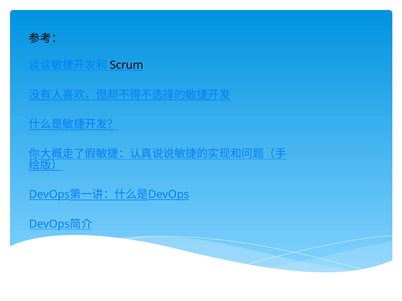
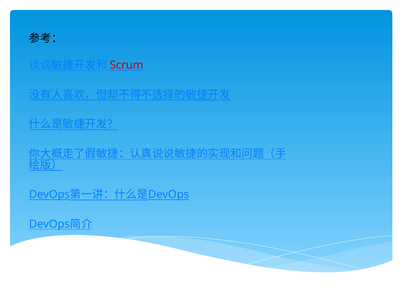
Scrum colour: black -> red (127, 65)
